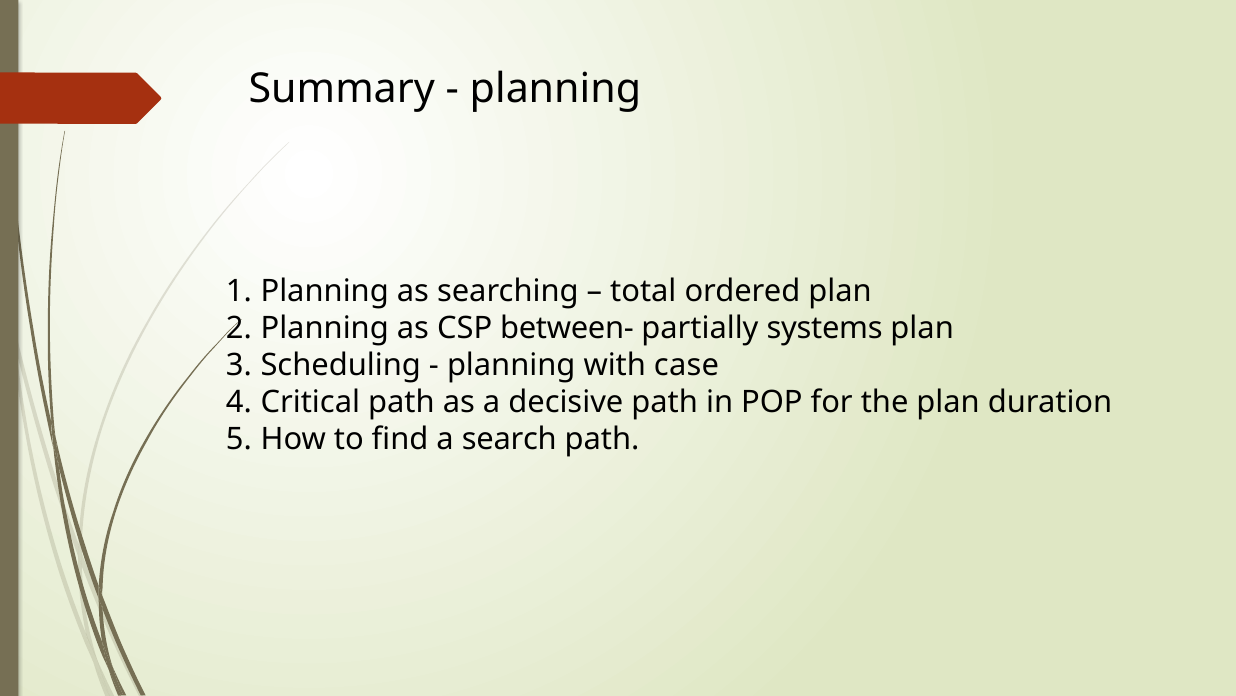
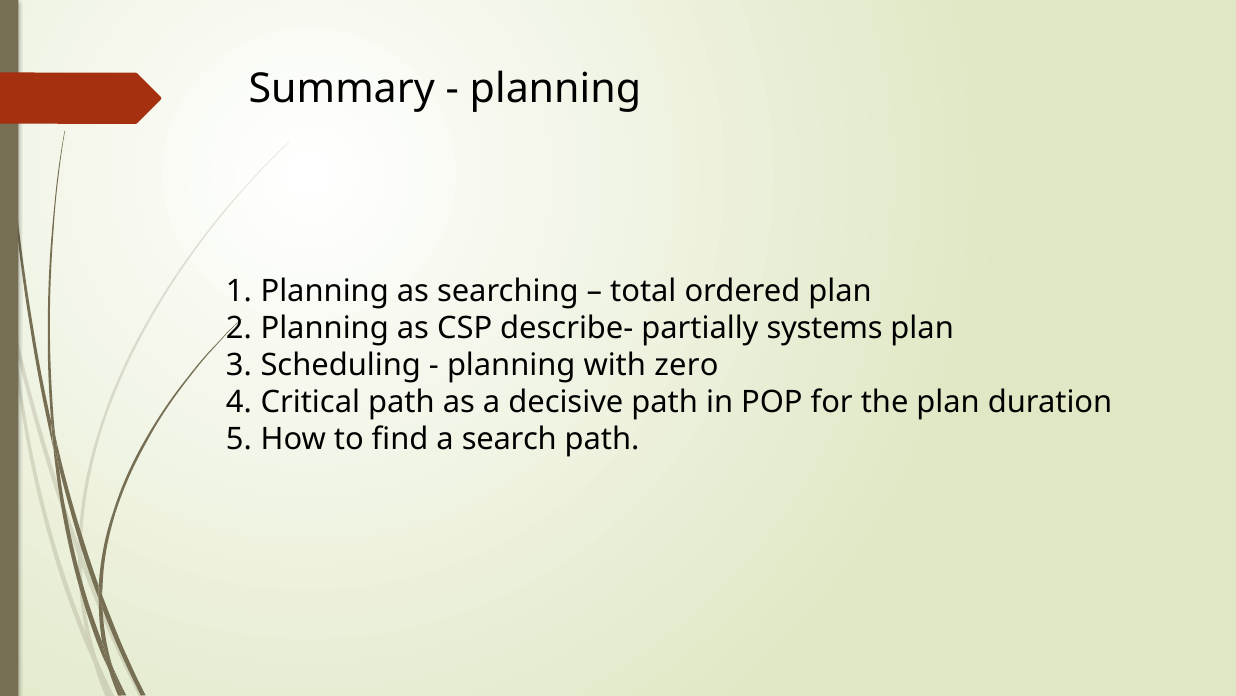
between-: between- -> describe- (567, 328)
case: case -> zero (687, 365)
